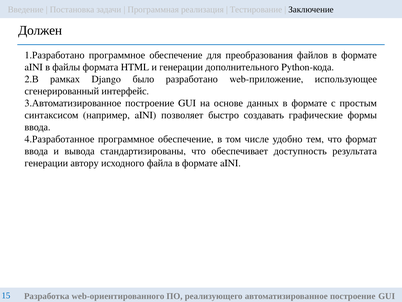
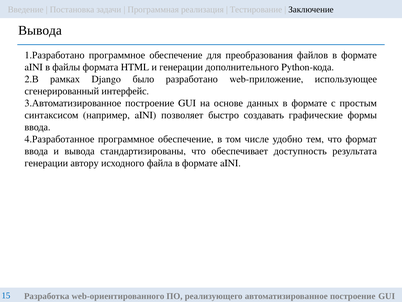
Должен: Должен -> Вывода (40, 30)
